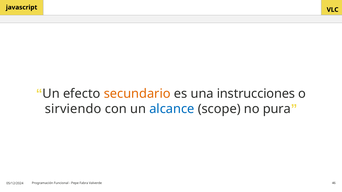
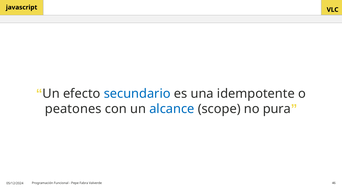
secundario colour: orange -> blue (137, 94)
instrucciones: instrucciones -> idempotente (256, 94)
sirviendo: sirviendo -> peatones (73, 109)
